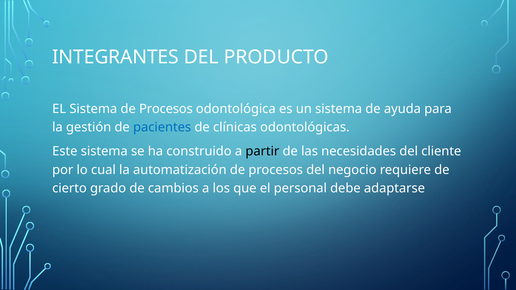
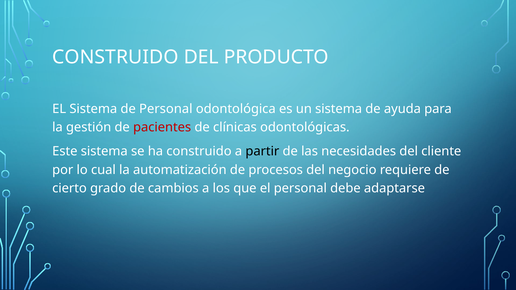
INTEGRANTES: INTEGRANTES -> CONSTRUIDO (115, 57)
Sistema de Procesos: Procesos -> Personal (166, 109)
pacientes colour: blue -> red (162, 127)
